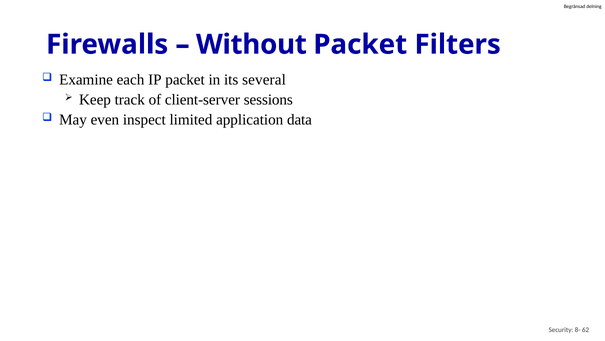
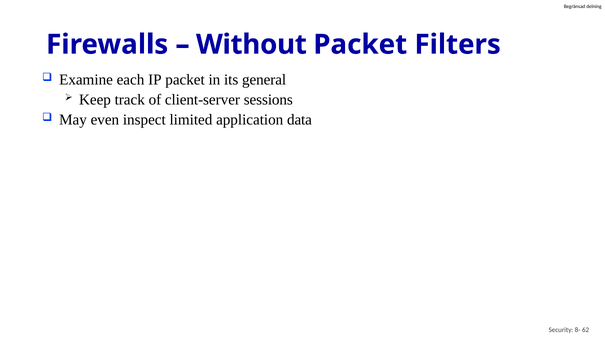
several: several -> general (264, 79)
